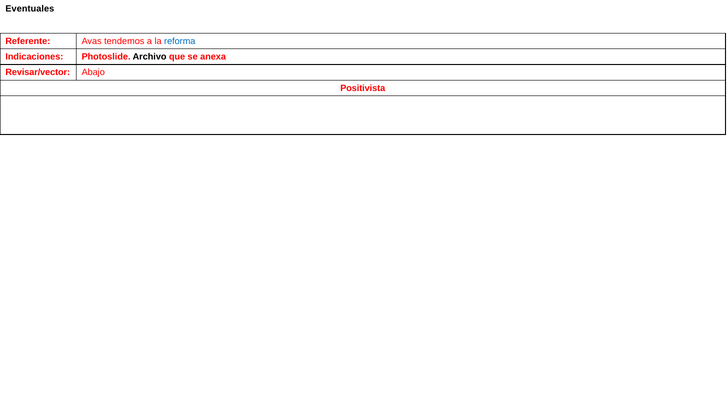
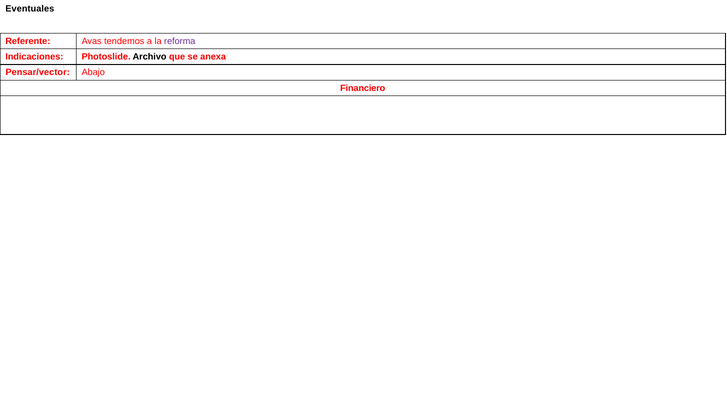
reforma colour: blue -> purple (180, 41)
Revisar/vector: Revisar/vector -> Pensar/vector (38, 72)
Positivista: Positivista -> Financiero (363, 88)
